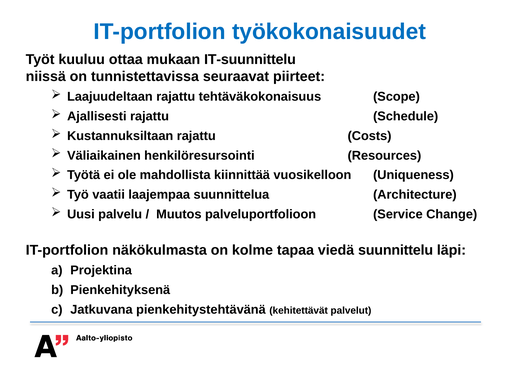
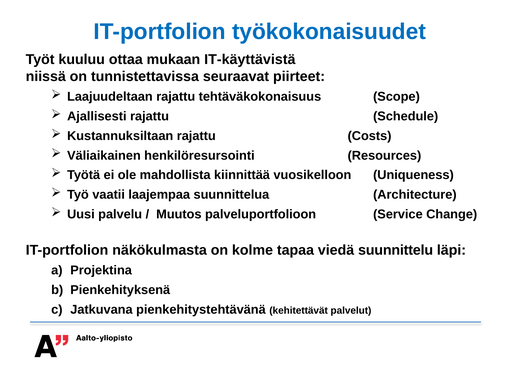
IT-suunnittelu: IT-suunnittelu -> IT-käyttävistä (250, 59)
